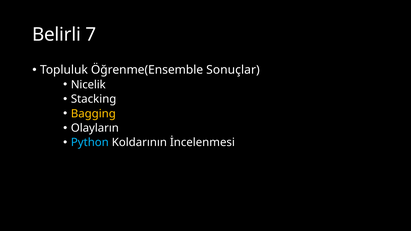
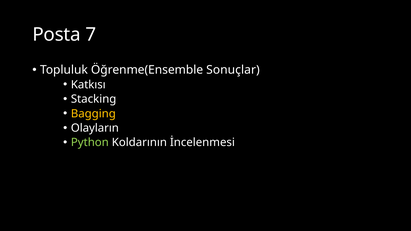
Belirli: Belirli -> Posta (57, 35)
Nicelik: Nicelik -> Katkısı (88, 85)
Python colour: light blue -> light green (90, 143)
